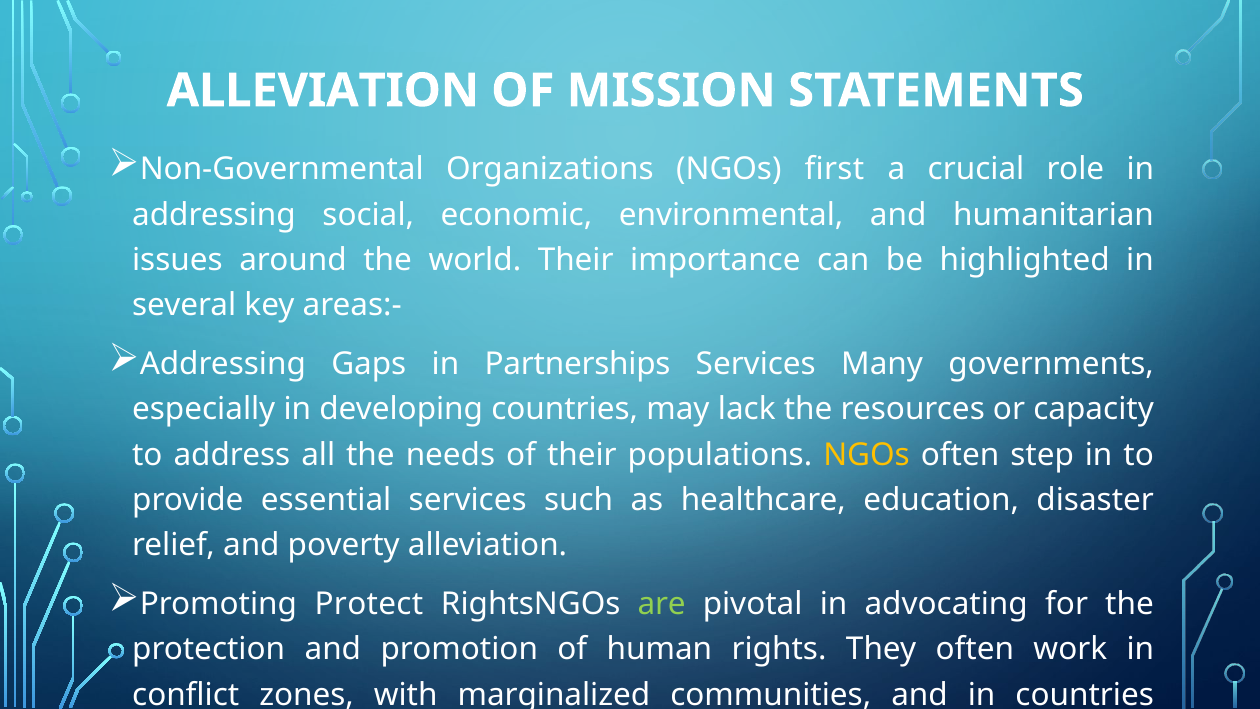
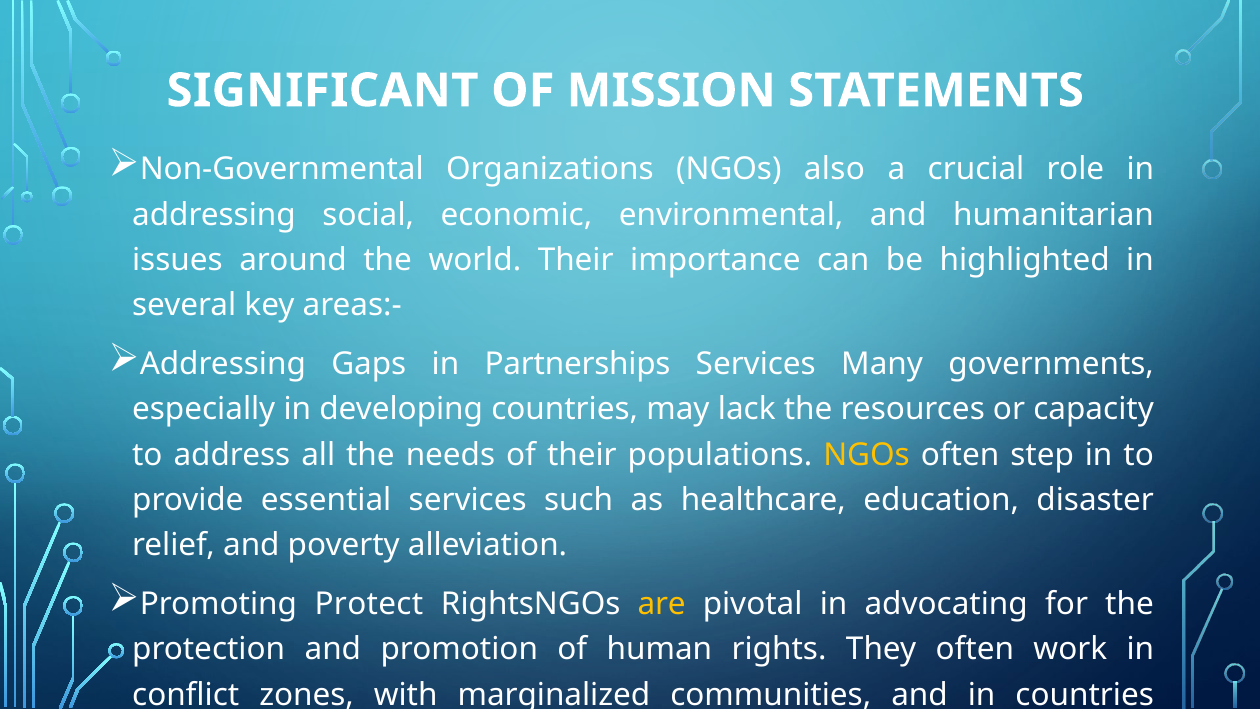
ALLEVIATION: ALLEVIATION -> SIGNIFICANT (323, 91)
first: first -> also (834, 169)
are colour: light green -> yellow (662, 604)
